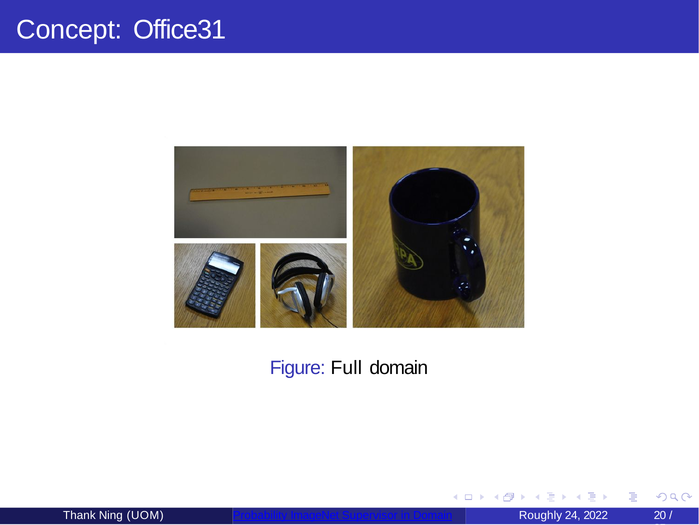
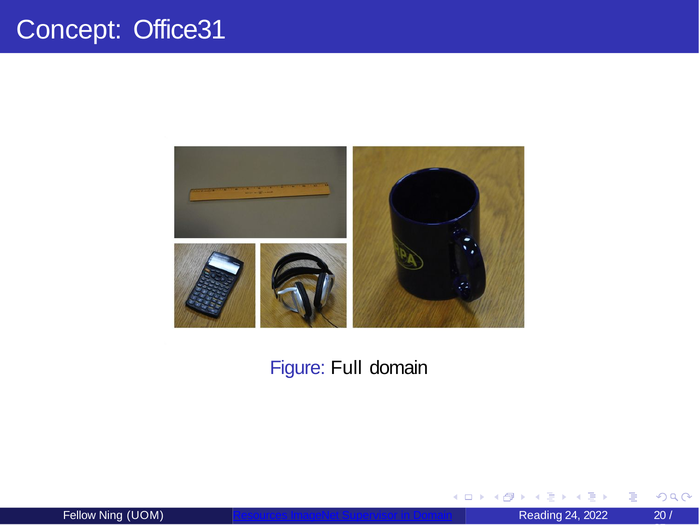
Thank: Thank -> Fellow (79, 515)
Probability: Probability -> Resources (260, 515)
Roughly: Roughly -> Reading (541, 515)
